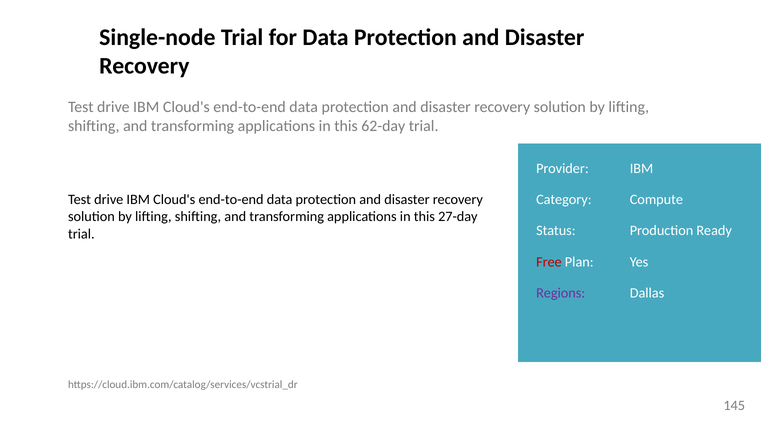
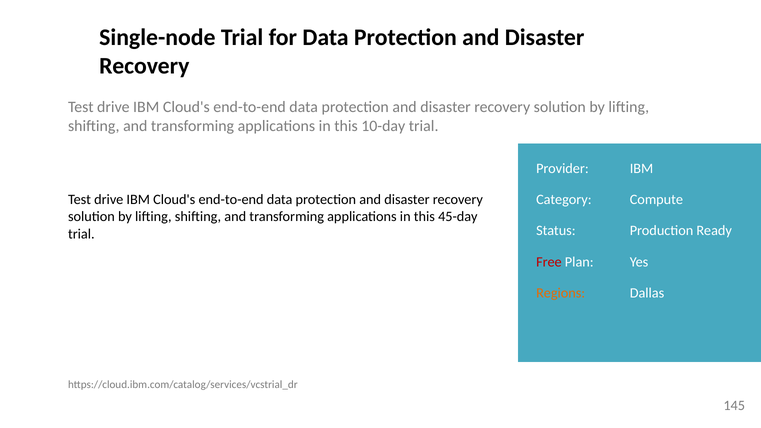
62-day: 62-day -> 10-day (383, 126)
27-day: 27-day -> 45-day (458, 217)
Regions colour: purple -> orange (561, 293)
